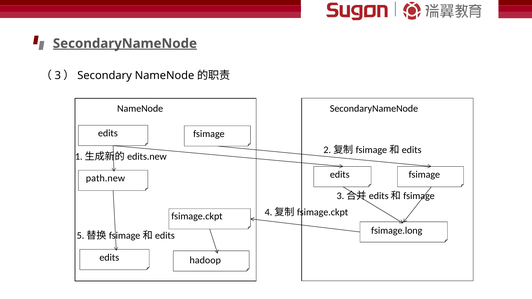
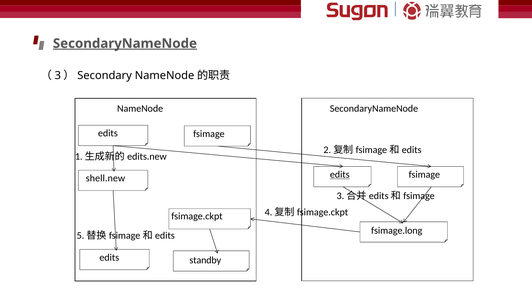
edits underline: none -> present (340, 175)
path.new: path.new -> shell.new (105, 178)
hadoop: hadoop -> standby (205, 260)
